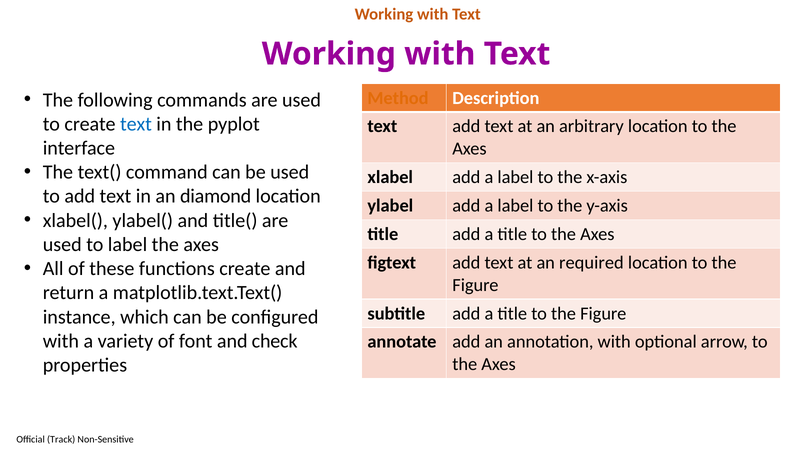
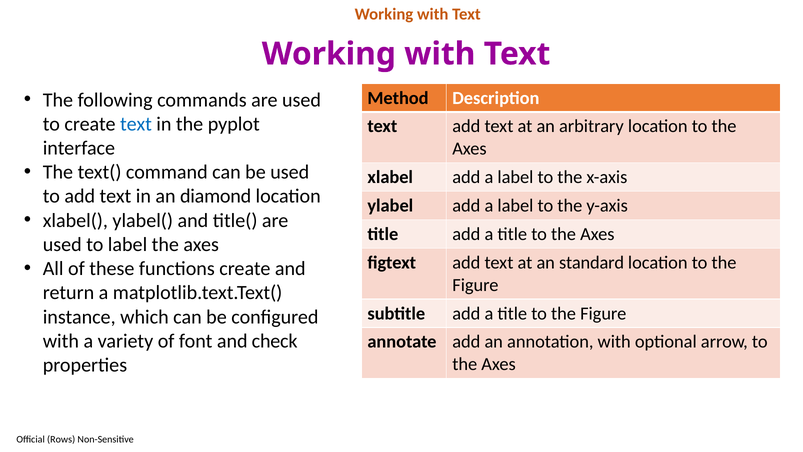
Method colour: orange -> black (398, 98)
required: required -> standard (592, 262)
Track: Track -> Rows (61, 439)
